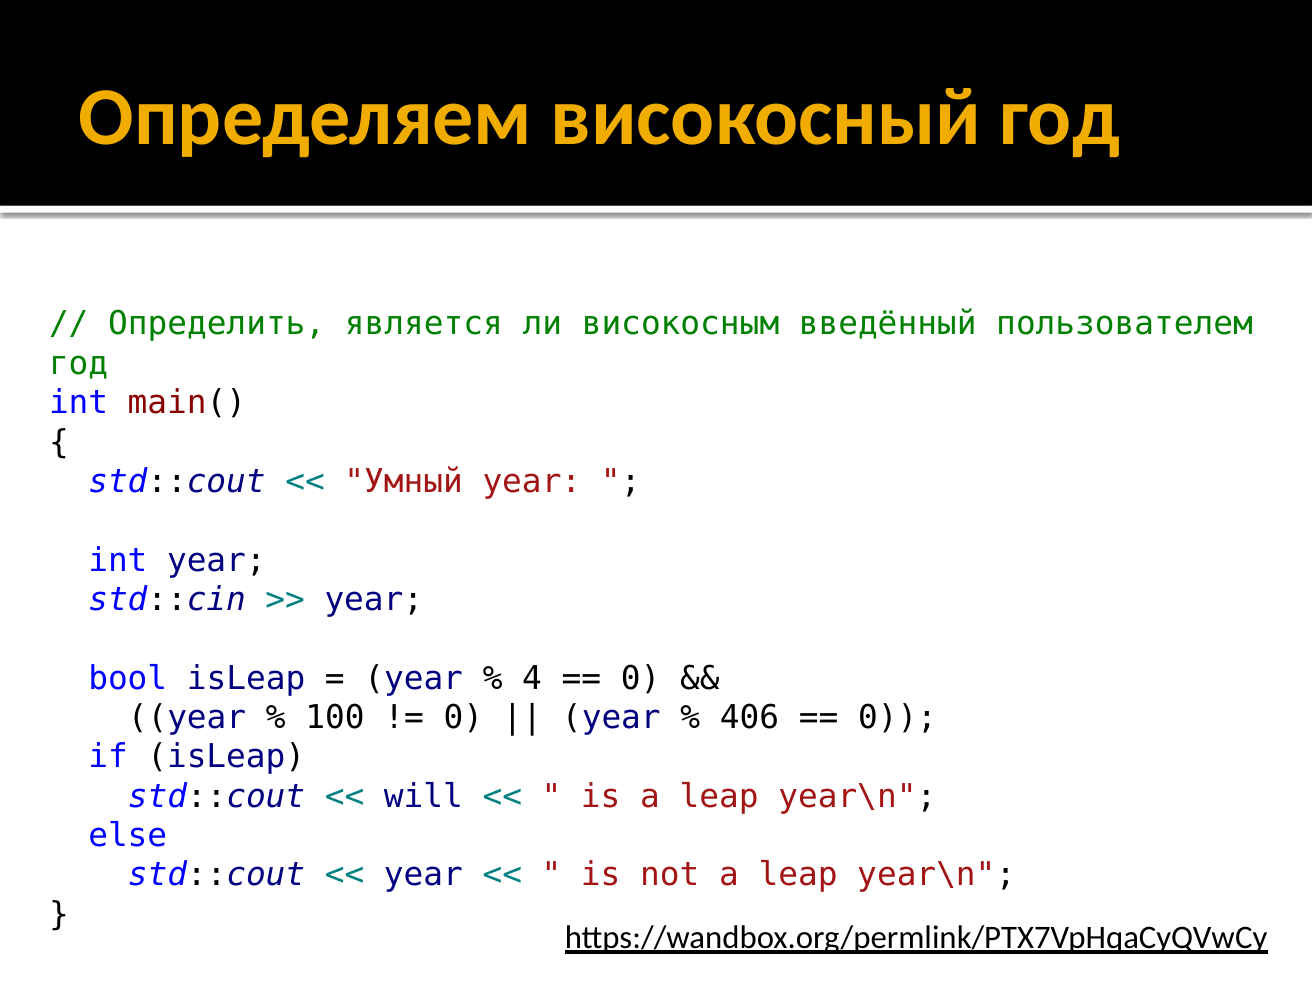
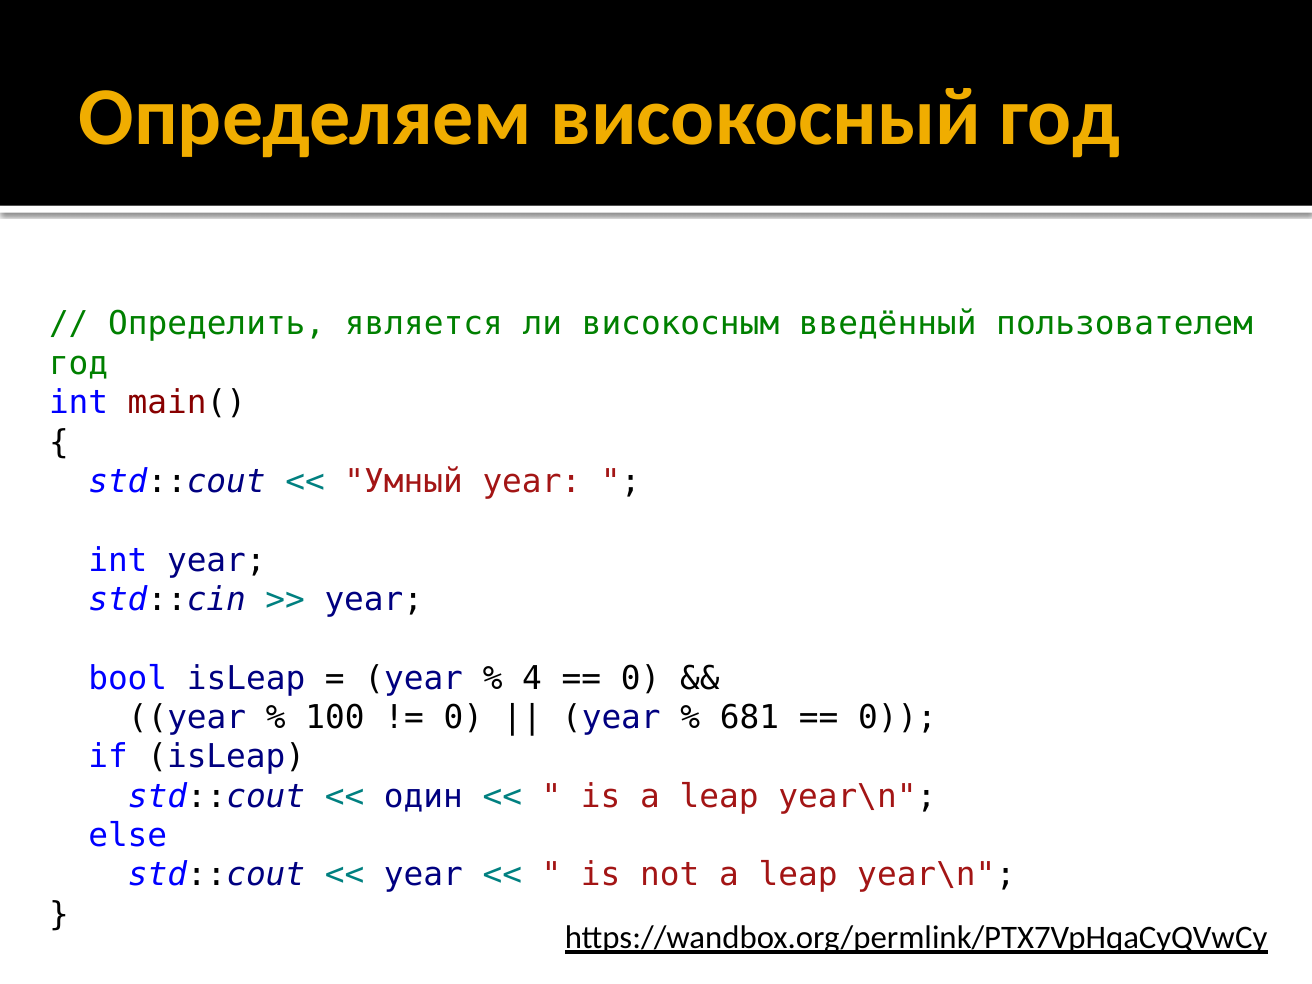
406: 406 -> 681 (749, 718)
will: will -> один (423, 796)
